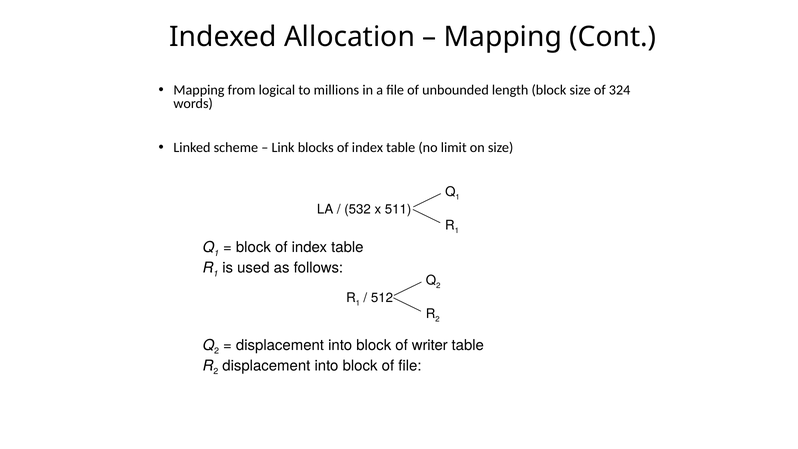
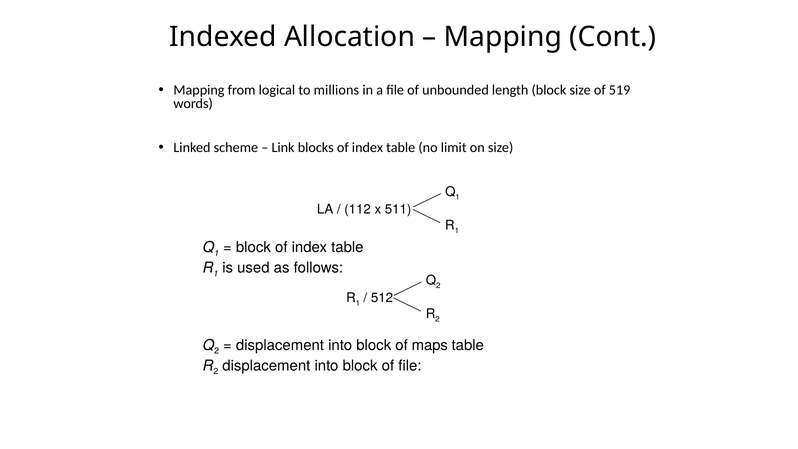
324: 324 -> 519 (620, 90)
532: 532 -> 112 (358, 209)
writer: writer -> maps (430, 345)
